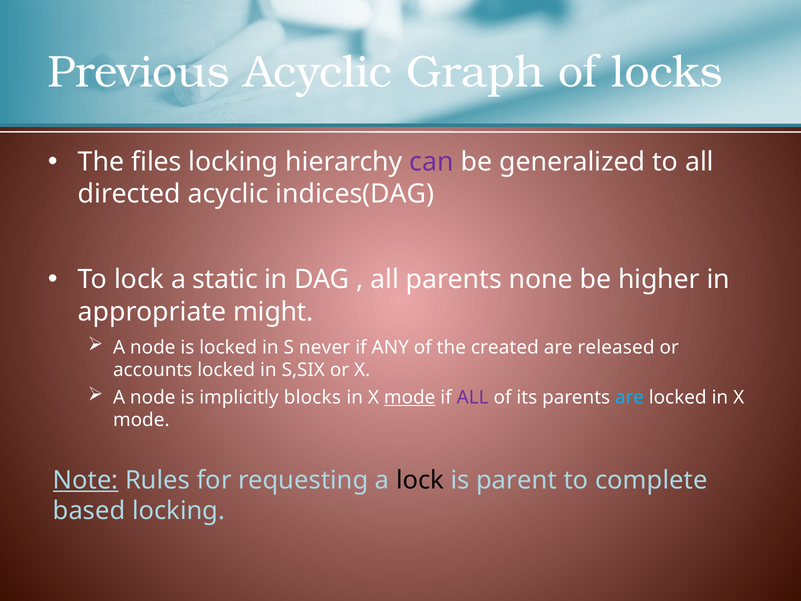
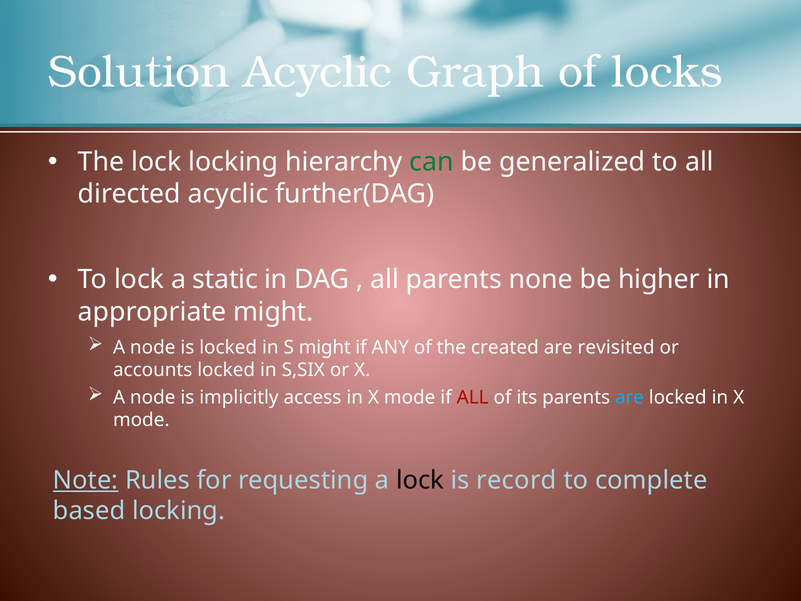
Previous: Previous -> Solution (139, 72)
The files: files -> lock (156, 162)
can colour: purple -> green (432, 162)
indices(DAG: indices(DAG -> further(DAG (355, 194)
S never: never -> might (325, 347)
released: released -> revisited (616, 347)
blocks: blocks -> access (312, 397)
mode underline: present -> none (410, 397)
ALL colour: purple -> red (473, 397)
parent: parent -> record (516, 480)
